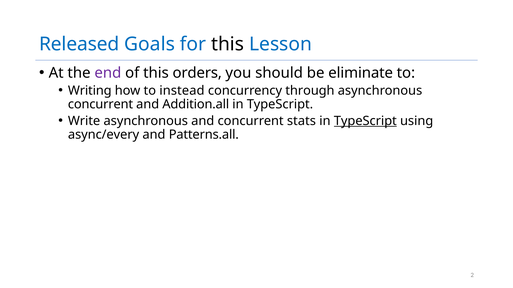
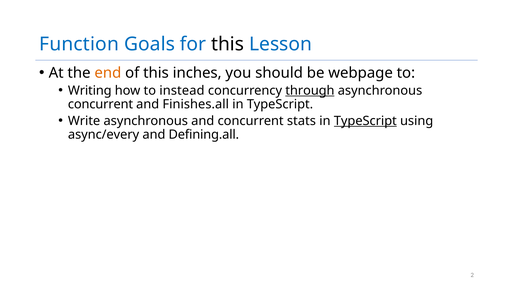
Released: Released -> Function (79, 44)
end colour: purple -> orange (108, 73)
orders: orders -> inches (197, 73)
eliminate: eliminate -> webpage (361, 73)
through underline: none -> present (310, 91)
Addition.all: Addition.all -> Finishes.all (196, 105)
Patterns.all: Patterns.all -> Defining.all (204, 135)
